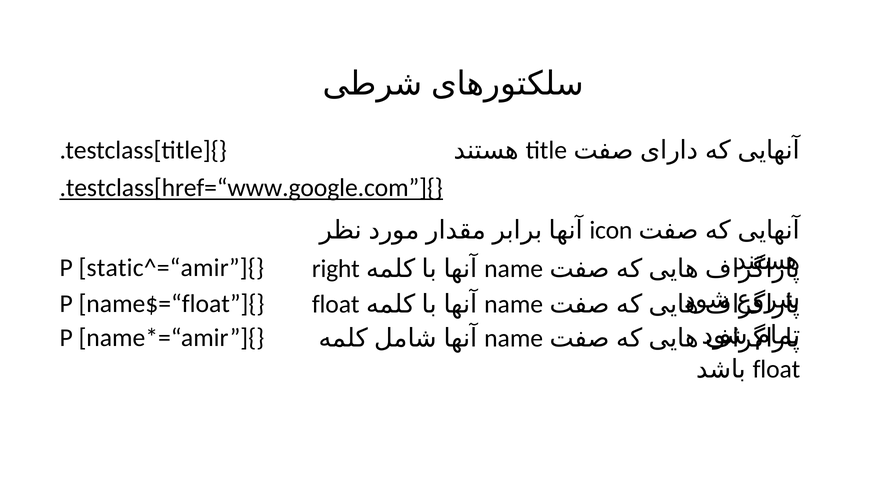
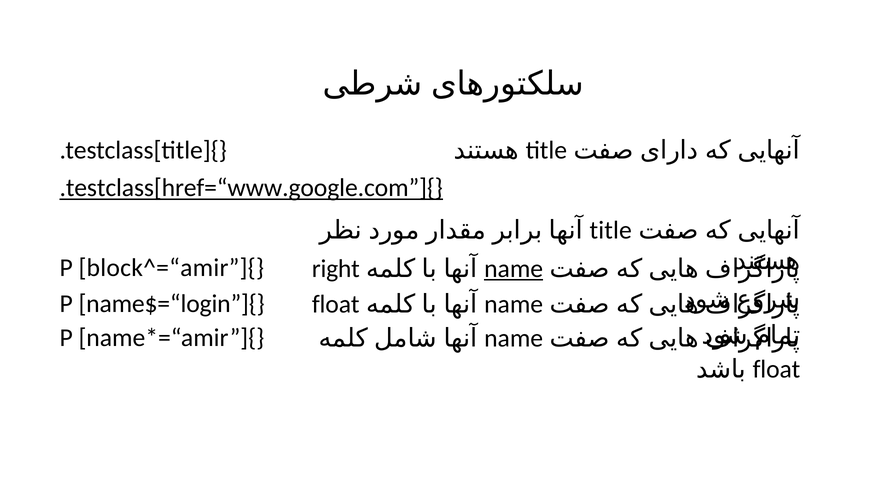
icon: icon -> title (611, 230)
static^=“amir”]{: static^=“amir”]{ -> block^=“amir”]{ (171, 268)
name underline: none -> present (514, 269)
name$=“float”]{: name$=“float”]{ -> name$=“login”]{ (172, 304)
